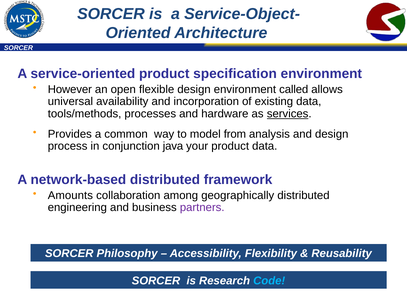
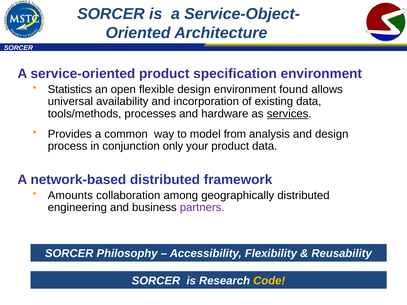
However: However -> Statistics (70, 89)
called: called -> found (294, 89)
java: java -> only (173, 146)
Code colour: light blue -> yellow (269, 281)
